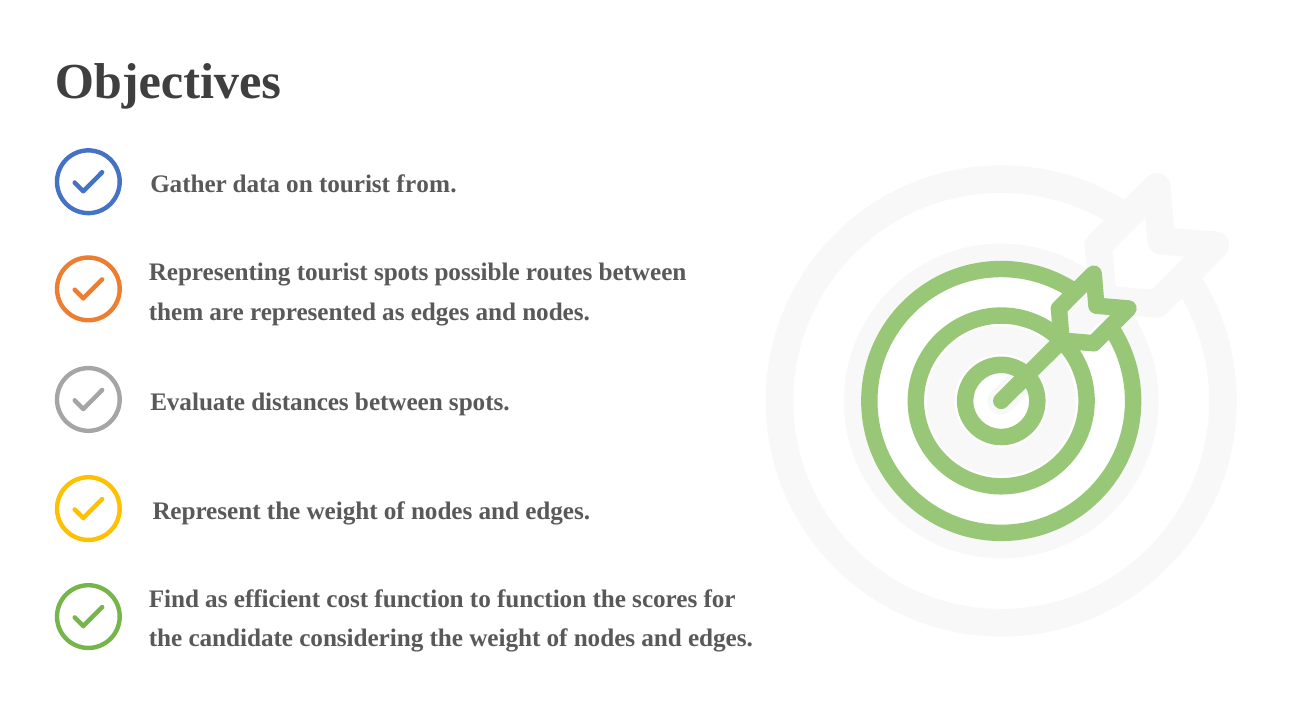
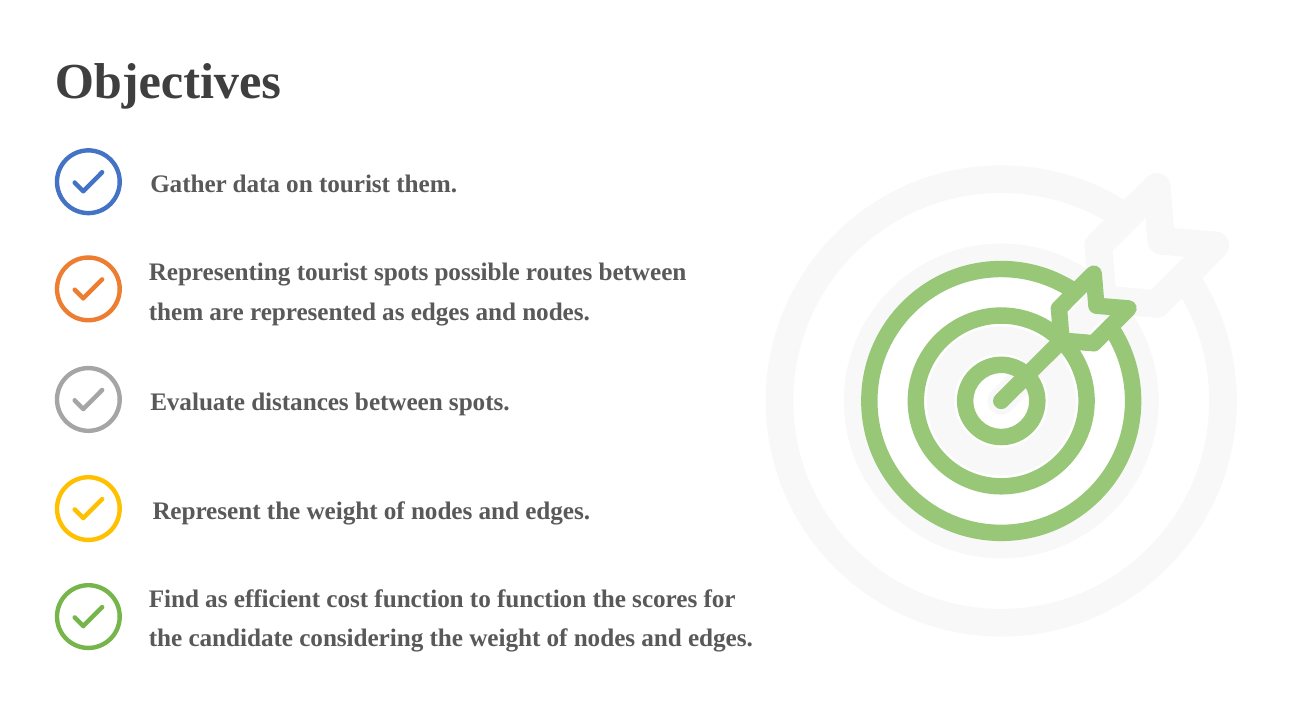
tourist from: from -> them (427, 184)
